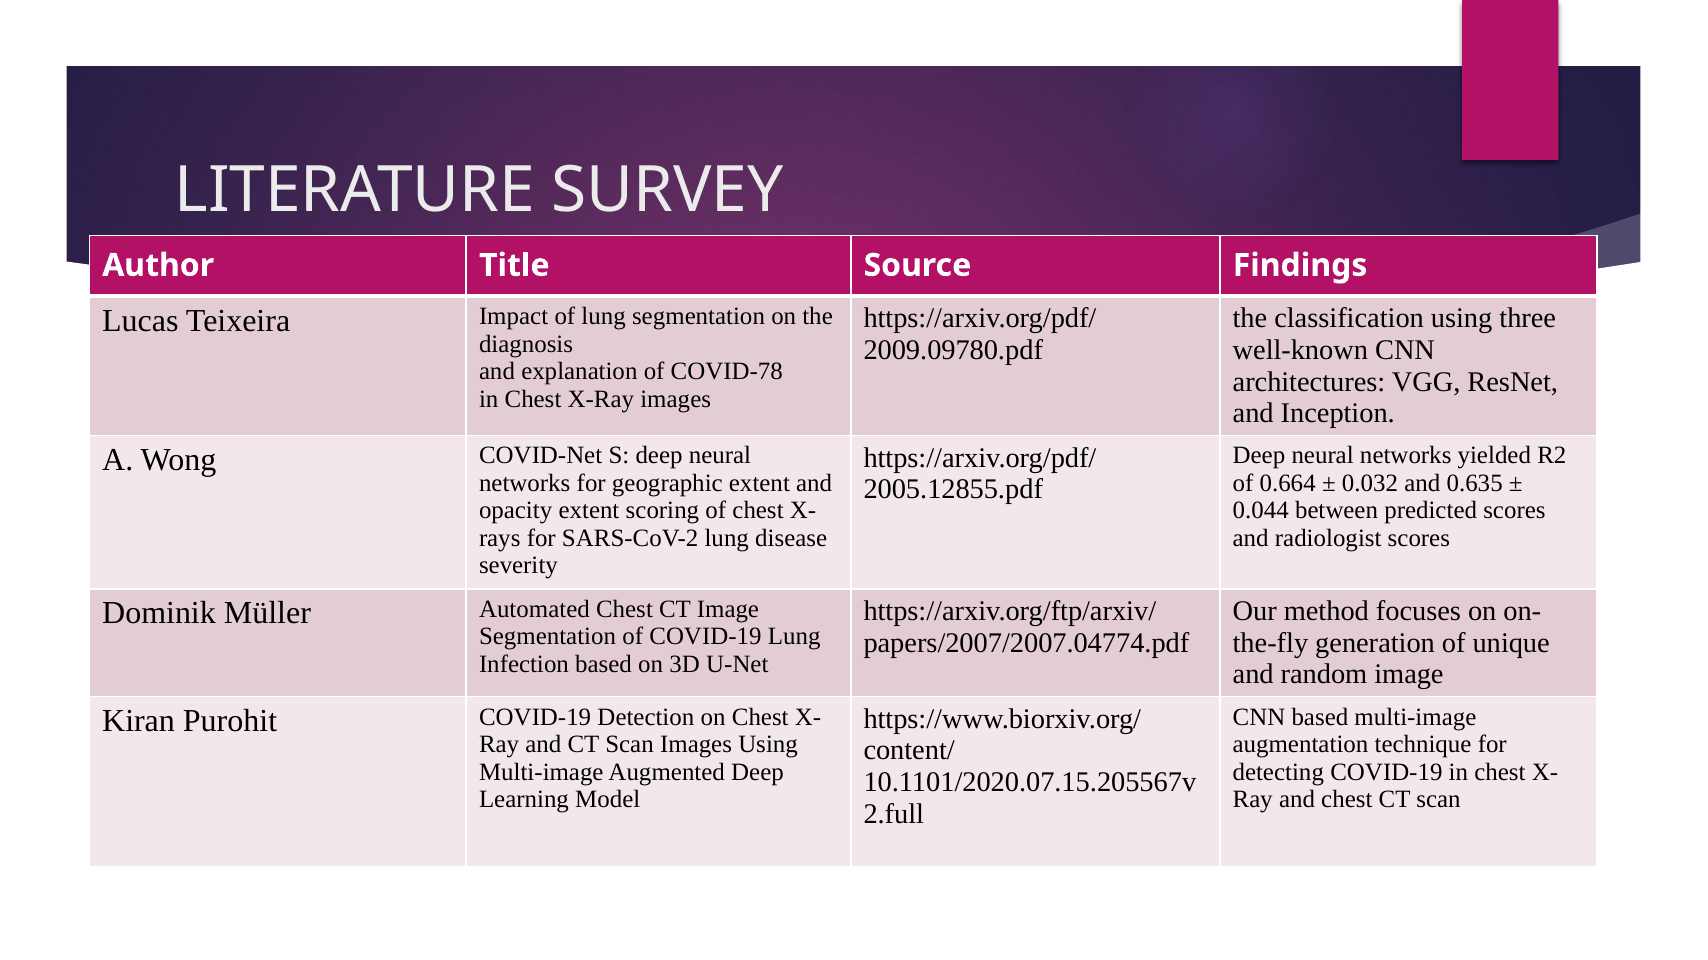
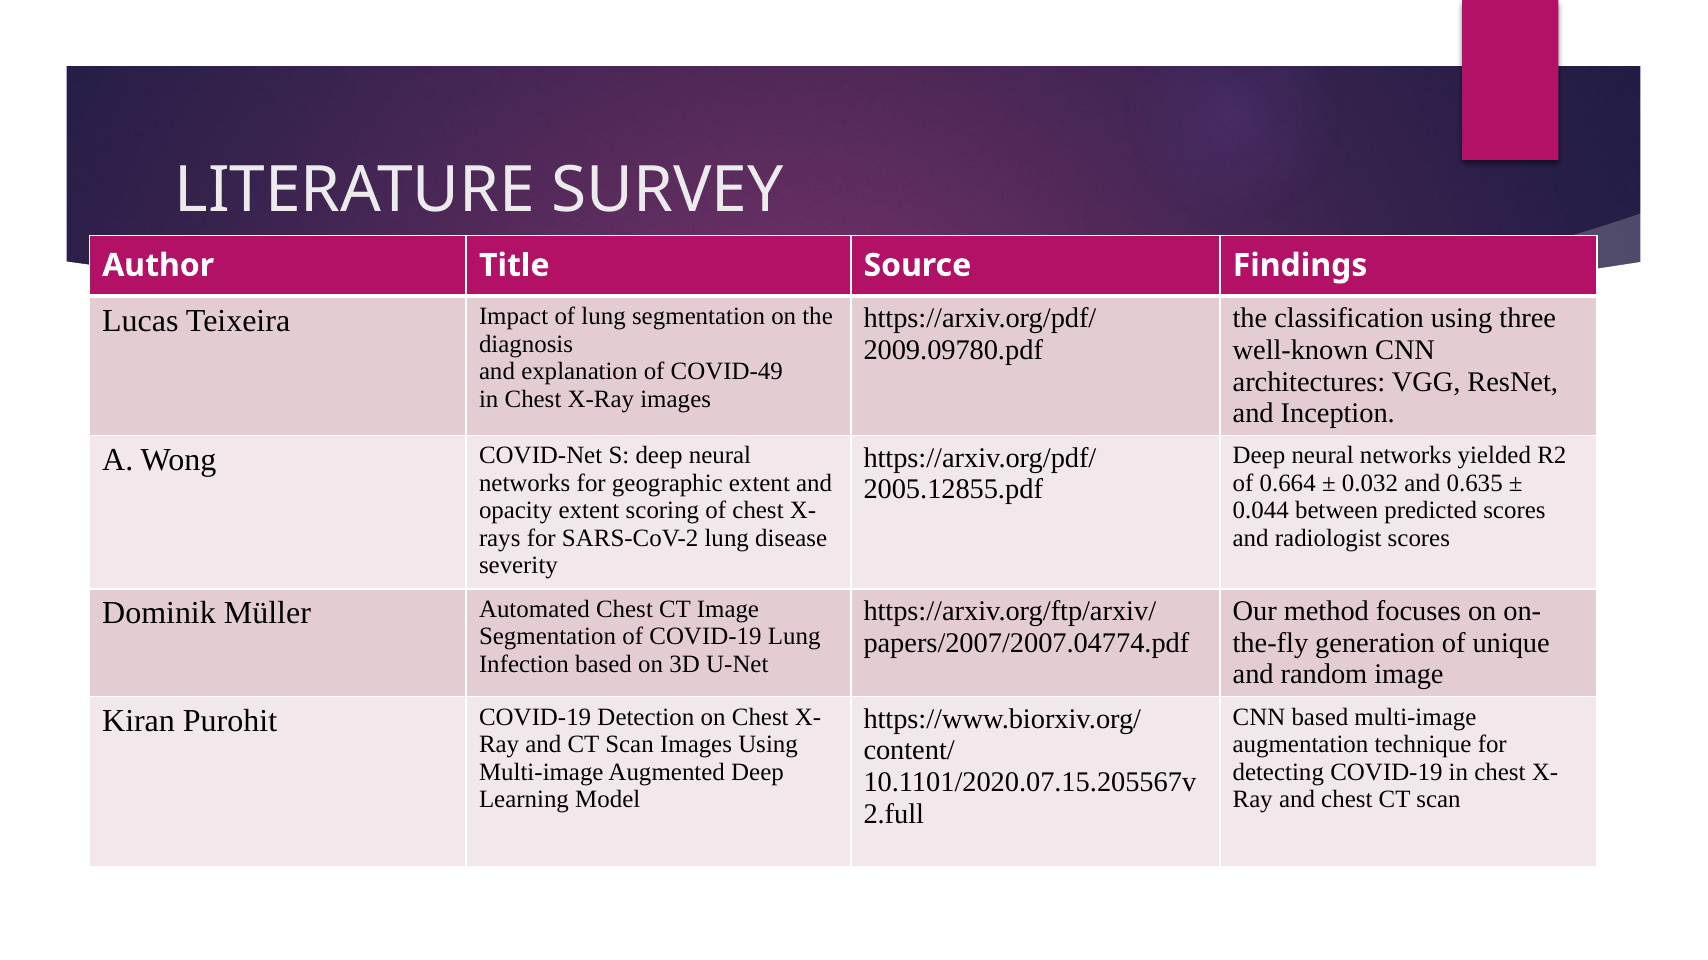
COVID-78: COVID-78 -> COVID-49 (727, 372)
